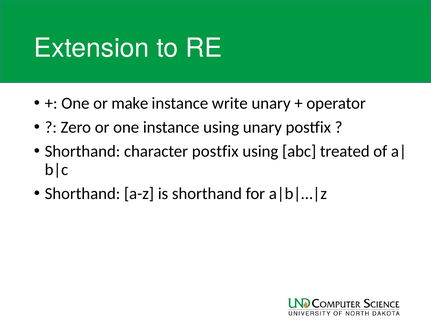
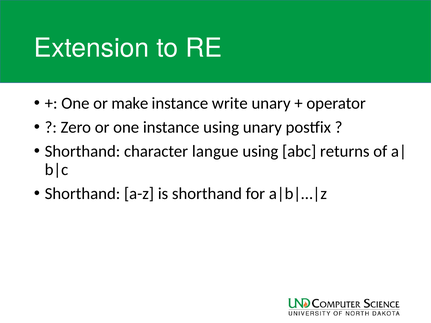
character postfix: postfix -> langue (215, 152)
treated: treated -> returns (345, 152)
